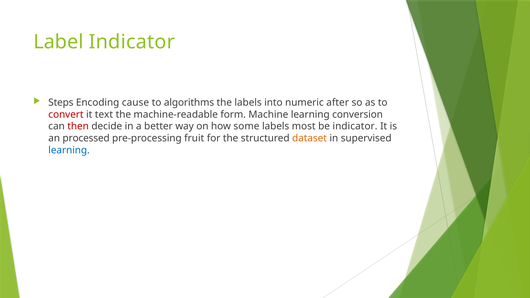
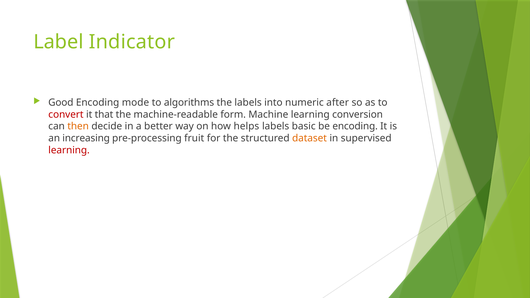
Steps: Steps -> Good (61, 103)
cause: cause -> mode (135, 103)
text: text -> that (104, 114)
then colour: red -> orange (78, 126)
some: some -> helps (246, 126)
most: most -> basic (304, 126)
be indicator: indicator -> encoding (355, 126)
processed: processed -> increasing (86, 138)
learning colour: blue -> red (69, 150)
